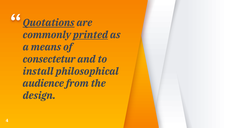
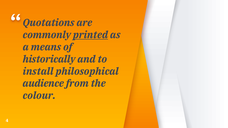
Quotations underline: present -> none (49, 23)
consectetur: consectetur -> historically (49, 59)
design: design -> colour (39, 96)
